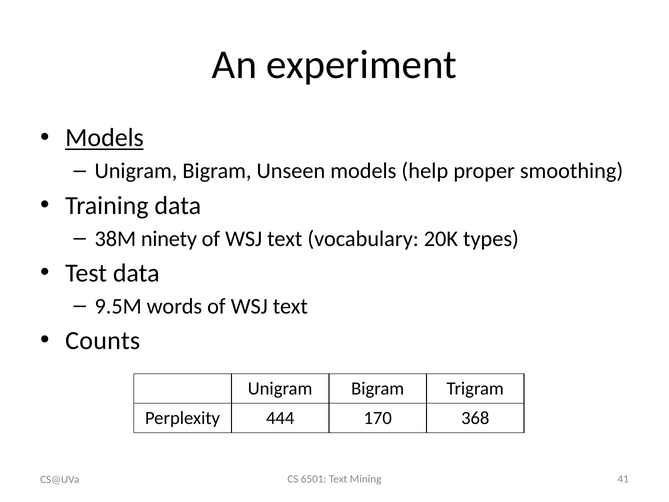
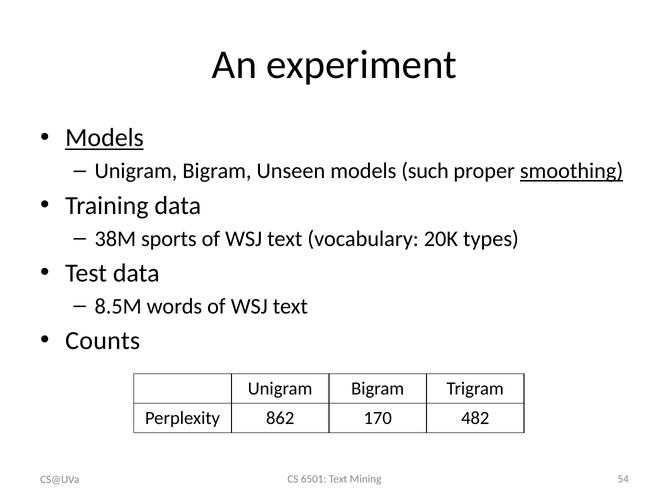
help: help -> such (425, 171)
smoothing underline: none -> present (572, 171)
ninety: ninety -> sports (169, 239)
9.5M: 9.5M -> 8.5M (118, 306)
444: 444 -> 862 (280, 418)
368: 368 -> 482 (475, 418)
41: 41 -> 54 (623, 479)
